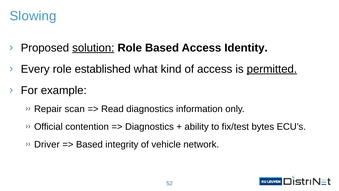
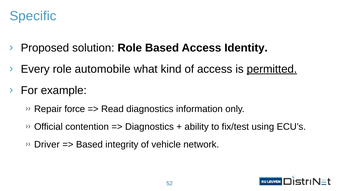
Slowing: Slowing -> Specific (33, 16)
solution underline: present -> none (93, 48)
established: established -> automobile (103, 69)
scan: scan -> force (75, 109)
bytes: bytes -> using (263, 127)
